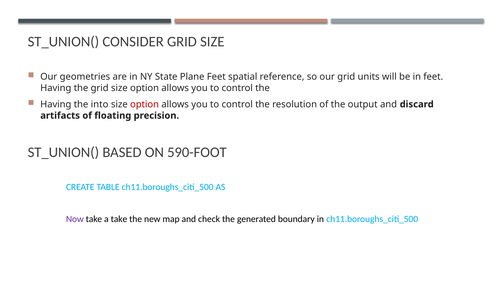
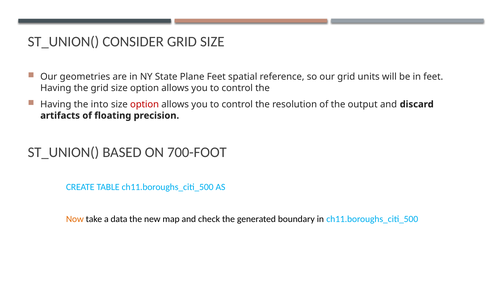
590-FOOT: 590-FOOT -> 700-FOOT (197, 153)
Now colour: purple -> orange (75, 219)
a take: take -> data (119, 219)
